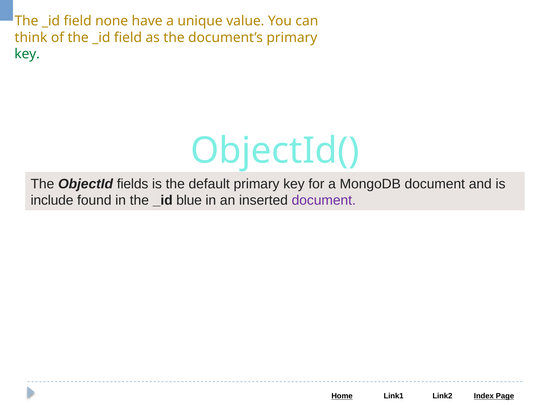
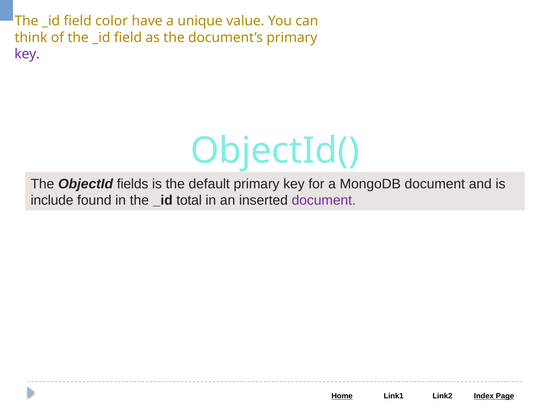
none: none -> color (112, 21)
key colour: green -> purple (27, 54)
blue: blue -> total (189, 201)
